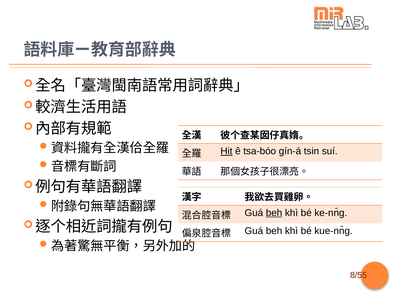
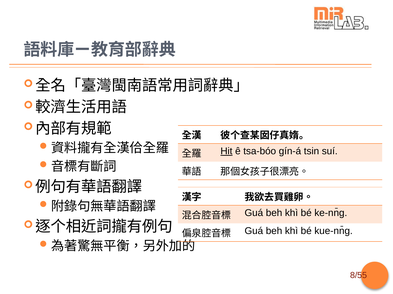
beh underline: present -> none (274, 213)
